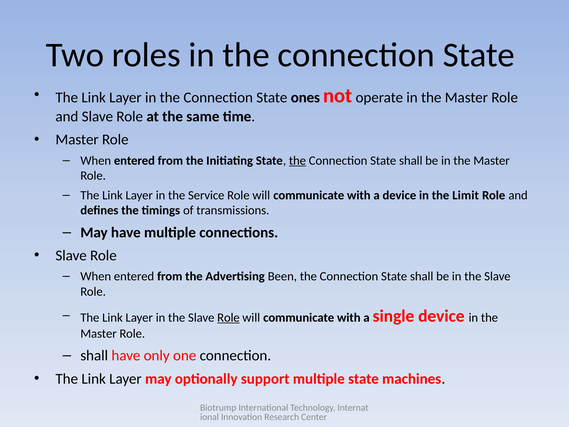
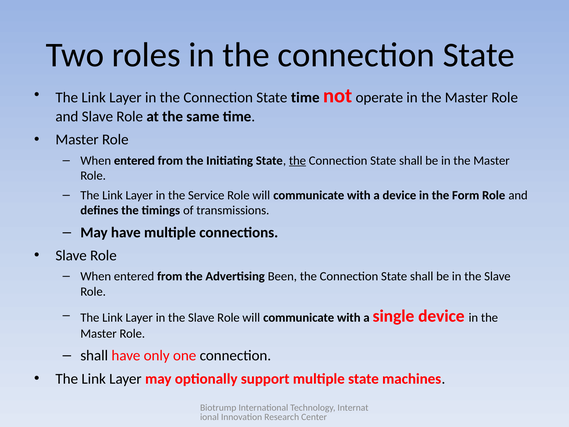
State ones: ones -> time (305, 97)
Limit: Limit -> Form (466, 195)
Role underline: present -> none (228, 317)
